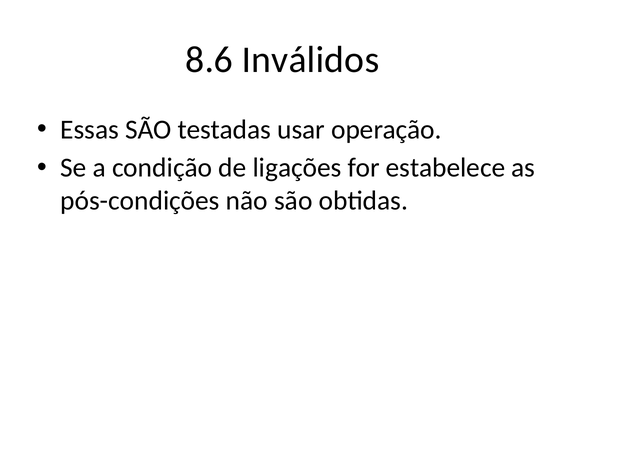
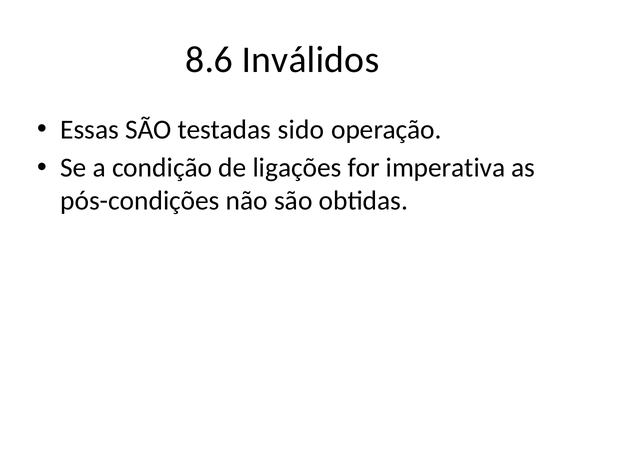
usar: usar -> sido (301, 130)
estabelece: estabelece -> imperativa (446, 168)
